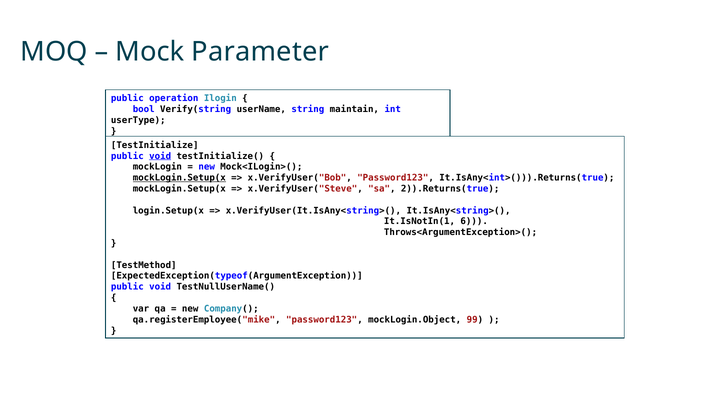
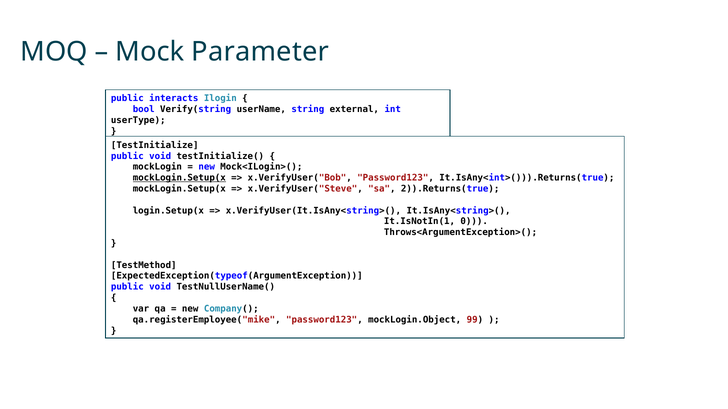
operation: operation -> interacts (174, 99)
maintain: maintain -> external (354, 109)
void underline: present -> none (160, 156)
6: 6 -> 0 (474, 222)
